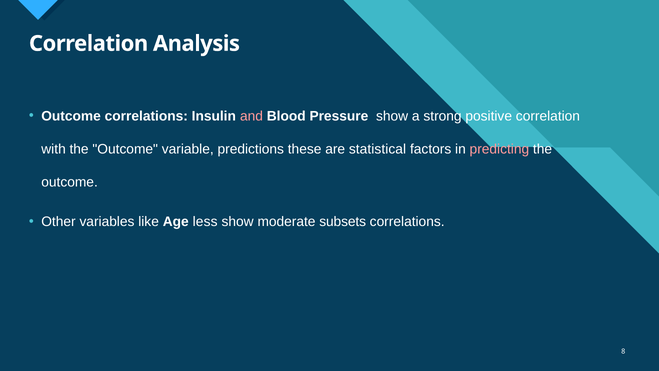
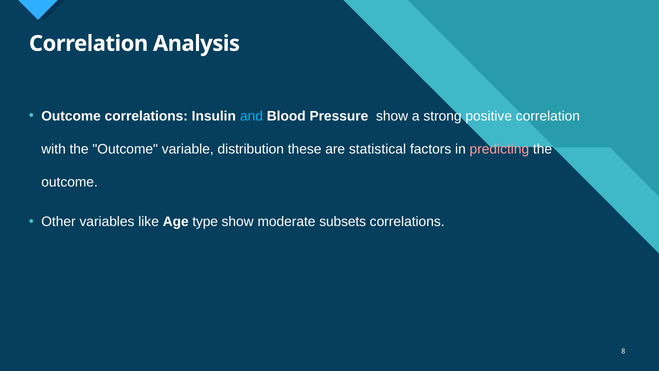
and colour: pink -> light blue (251, 116)
predictions: predictions -> distribution (251, 149)
less: less -> type (205, 222)
